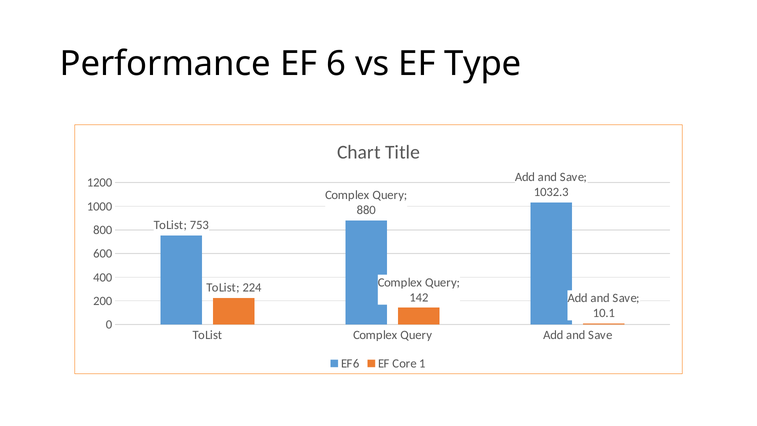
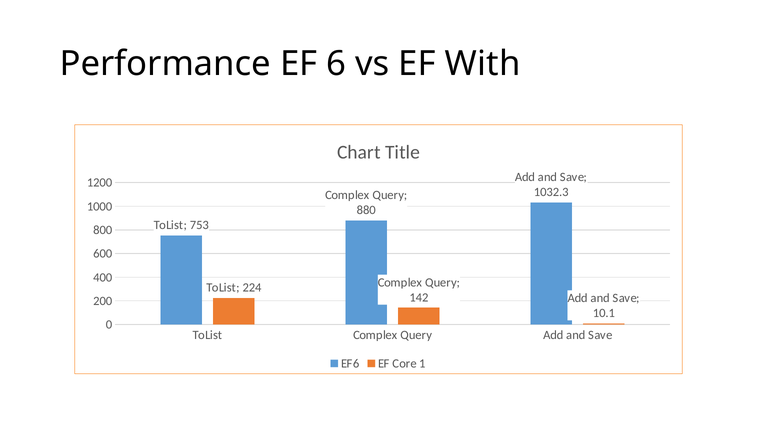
Type: Type -> With (483, 64)
